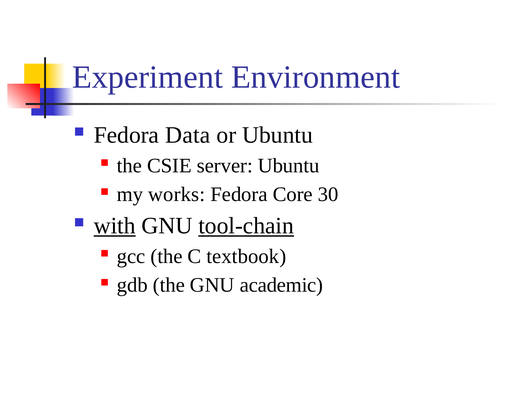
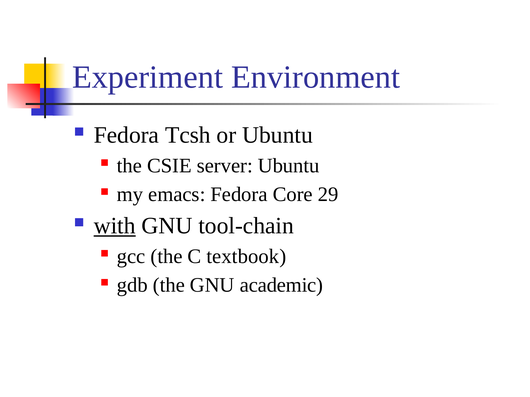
Data: Data -> Tcsh (188, 135)
works: works -> emacs (177, 195)
30: 30 -> 29 (328, 195)
tool-chain underline: present -> none (246, 226)
